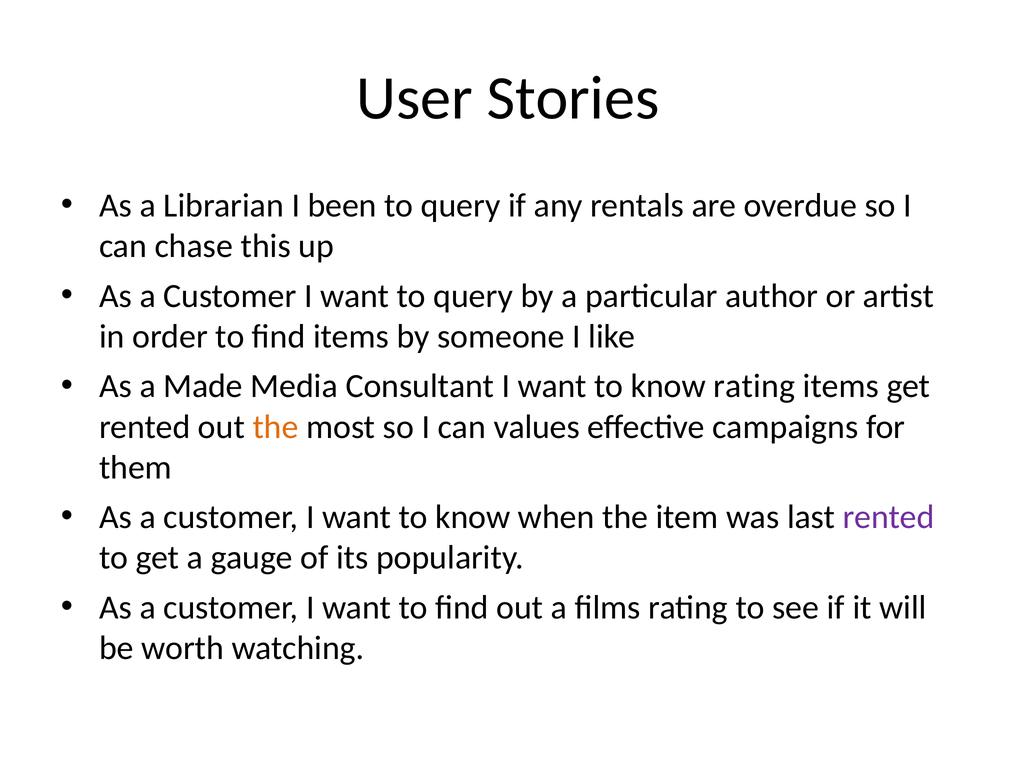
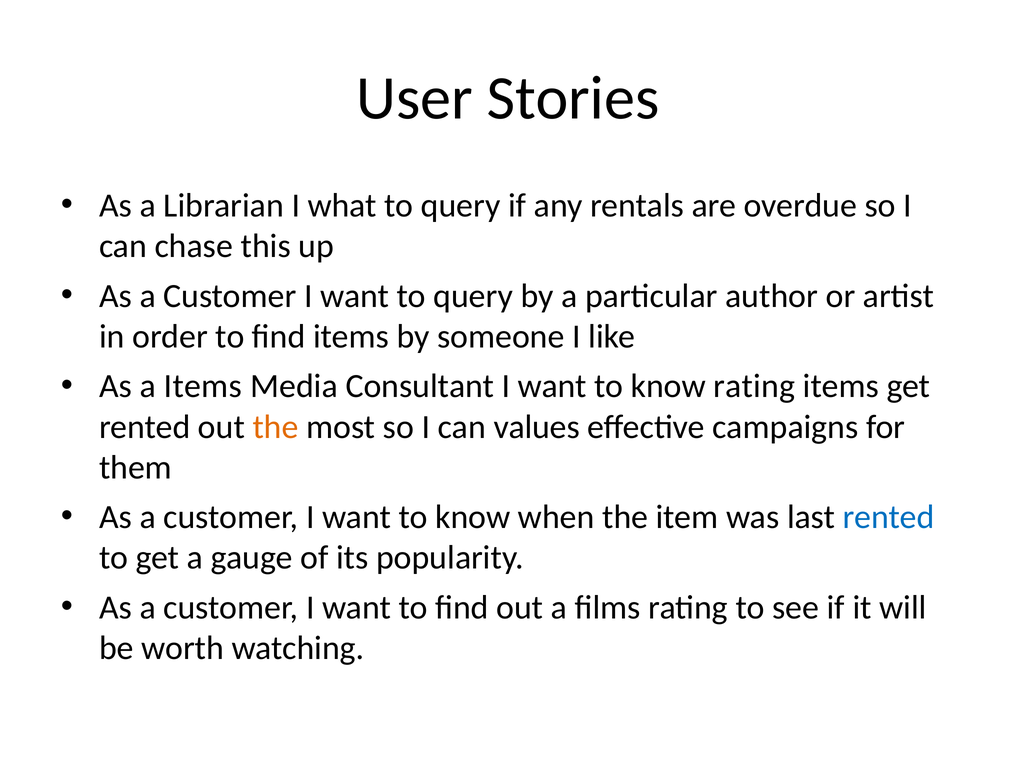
been: been -> what (342, 206)
a Made: Made -> Items (203, 386)
rented colour: purple -> blue (889, 517)
